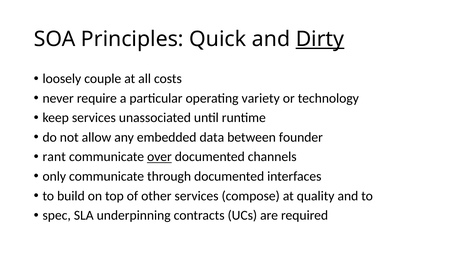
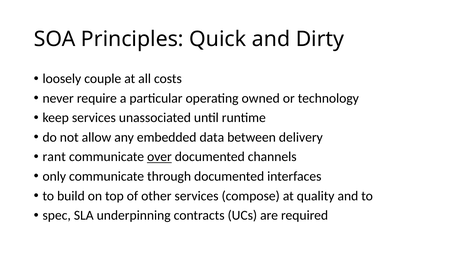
Dirty underline: present -> none (320, 39)
variety: variety -> owned (261, 98)
founder: founder -> delivery (301, 137)
